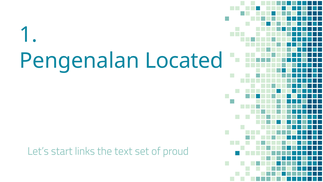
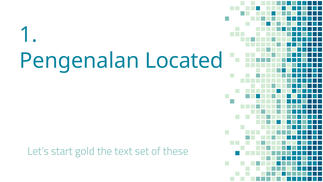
links: links -> gold (85, 151)
proud: proud -> these (176, 151)
